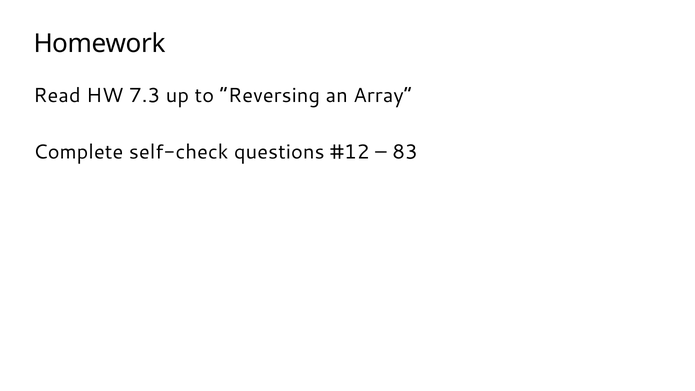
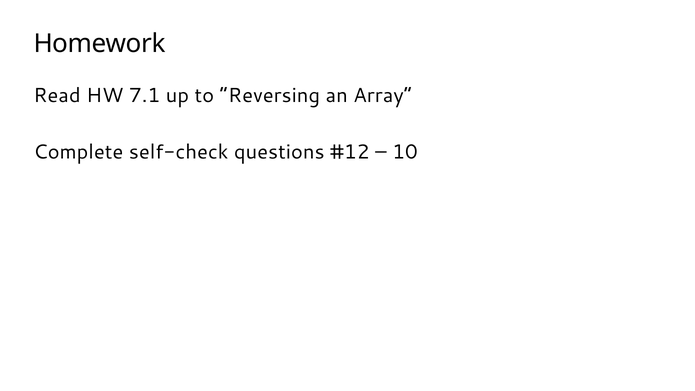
7.3: 7.3 -> 7.1 (145, 95)
83: 83 -> 10 (405, 152)
